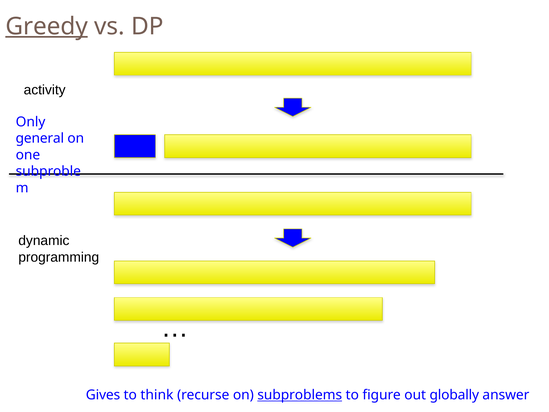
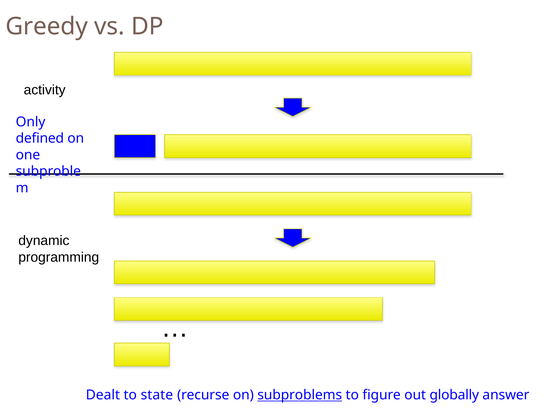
Greedy underline: present -> none (47, 26)
general: general -> defined (40, 138)
Gives: Gives -> Dealt (103, 395)
think: think -> state (157, 395)
